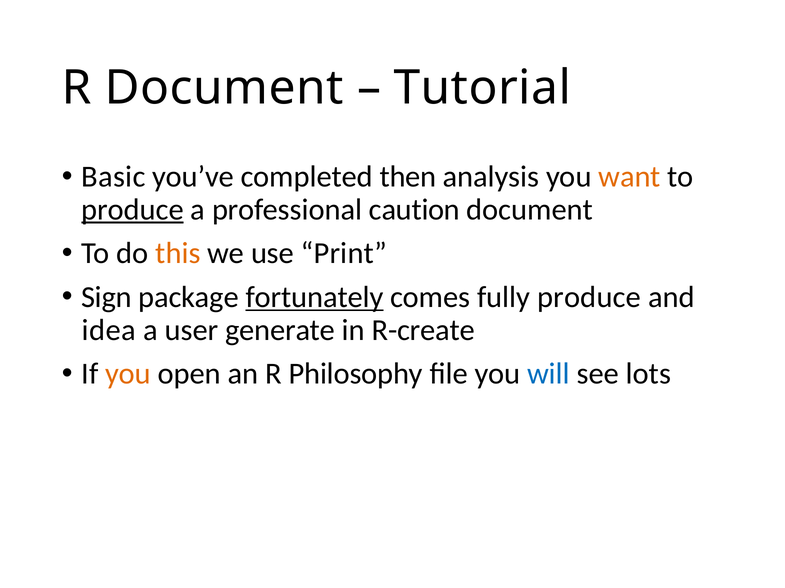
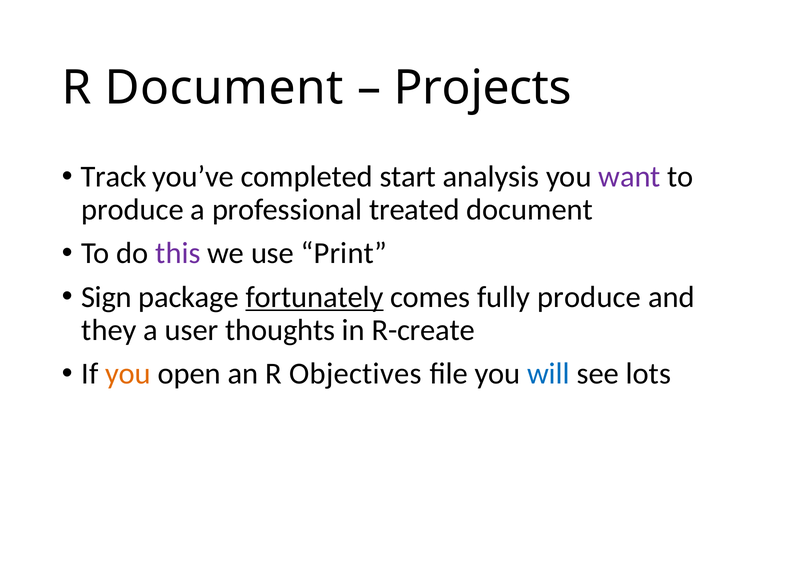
Tutorial: Tutorial -> Projects (483, 88)
Basic: Basic -> Track (114, 177)
then: then -> start (408, 177)
want colour: orange -> purple (630, 177)
produce underline: present -> none (133, 210)
caution: caution -> treated (414, 210)
this colour: orange -> purple (178, 254)
idea: idea -> they (109, 330)
generate: generate -> thoughts (280, 330)
Philosophy: Philosophy -> Objectives (355, 374)
